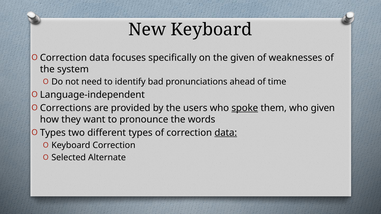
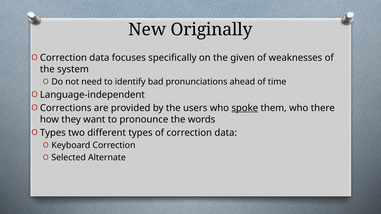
New Keyboard: Keyboard -> Originally (211, 30)
who given: given -> there (323, 108)
data underline: present -> none (226, 133)
